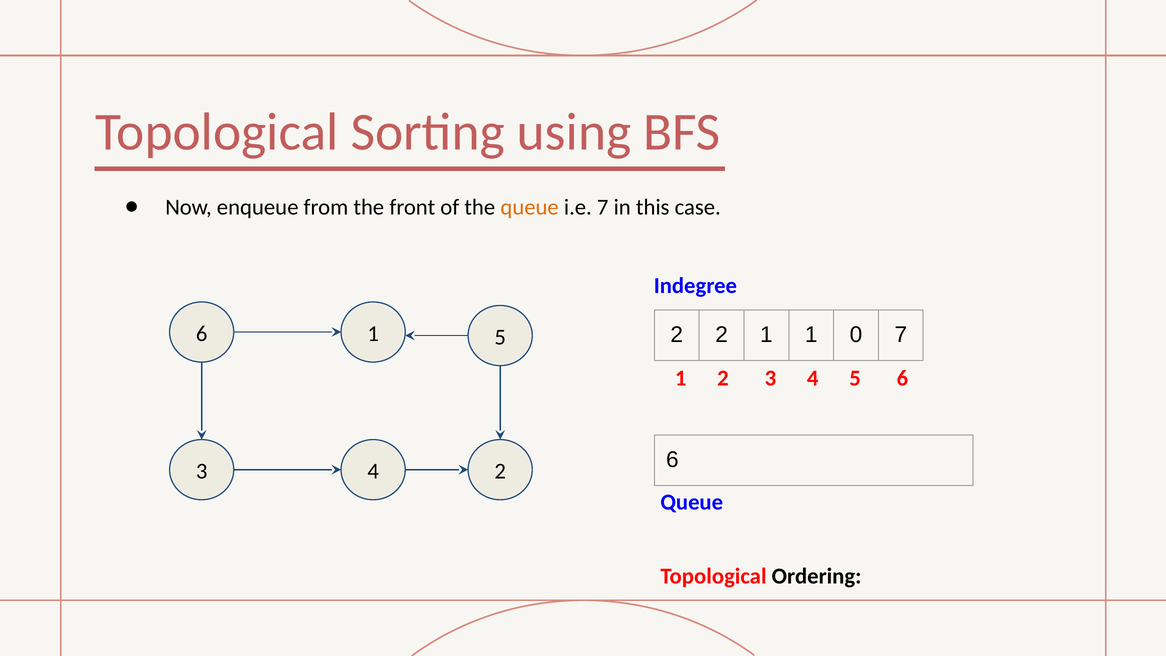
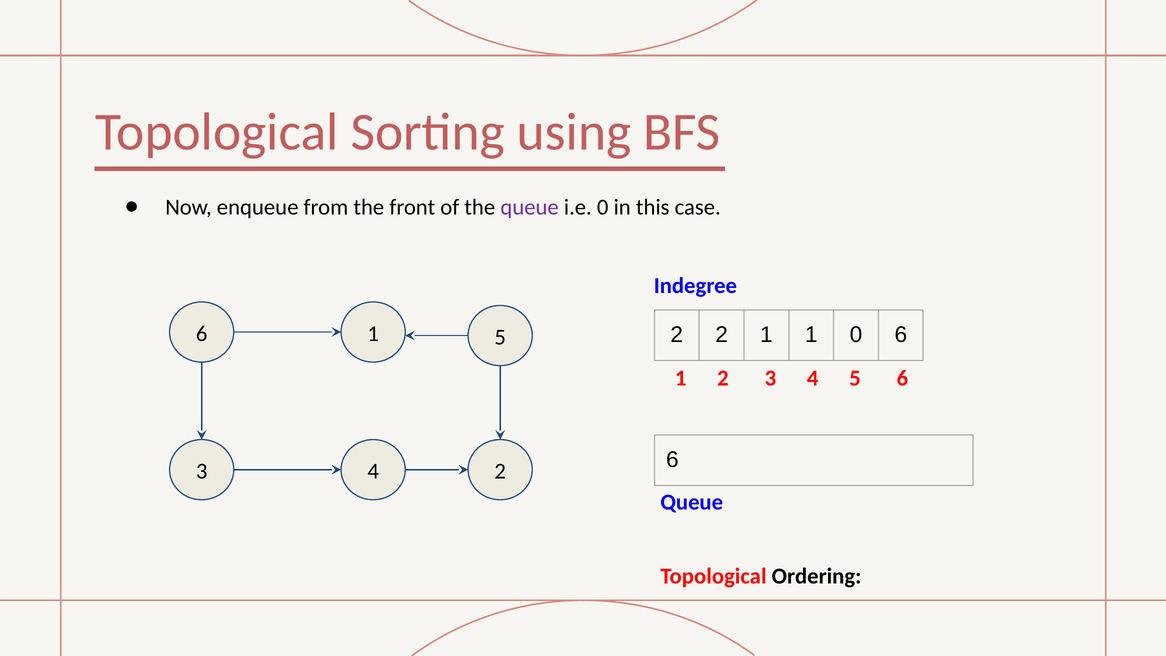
queue colour: orange -> purple (530, 207)
i.e 7: 7 -> 0 (603, 207)
0 7: 7 -> 6 (901, 335)
